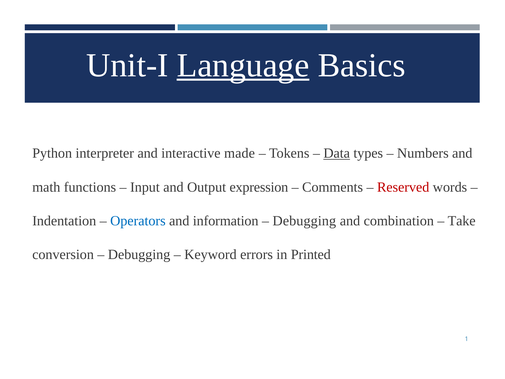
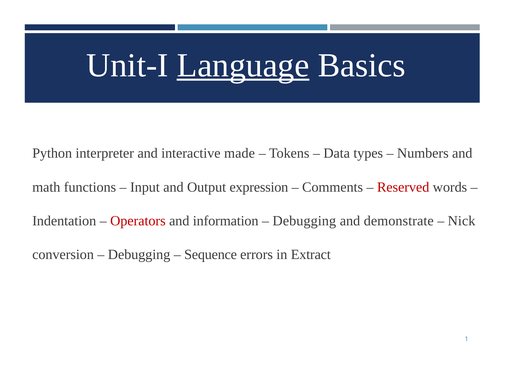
Data underline: present -> none (337, 153)
Operators colour: blue -> red (138, 221)
combination: combination -> demonstrate (399, 221)
Take: Take -> Nick (462, 221)
Keyword: Keyword -> Sequence (211, 254)
Printed: Printed -> Extract (311, 254)
